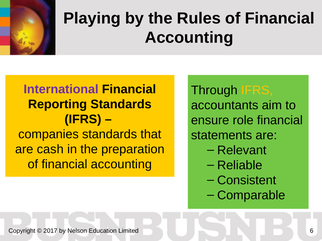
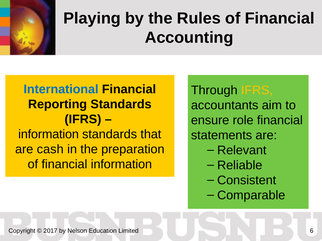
International colour: purple -> blue (61, 89)
companies: companies -> information (49, 135)
accounting: accounting -> information (121, 165)
